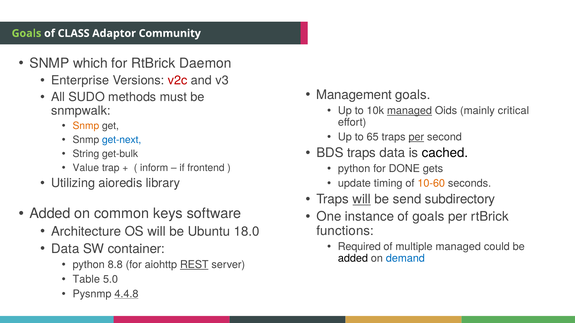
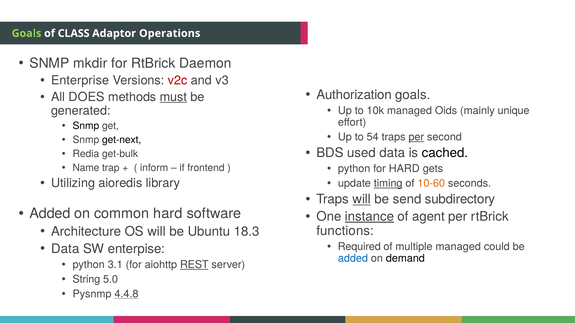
Community: Community -> Operations (170, 33)
which: which -> mkdir (90, 63)
Management: Management -> Authorization (354, 95)
SUDO: SUDO -> DOES (87, 97)
must underline: none -> present (173, 97)
managed underline: present -> none (409, 111)
critical: critical -> unique (514, 111)
snmpwalk: snmpwalk -> generated (81, 111)
Snmp colour: orange -> black (86, 126)
65: 65 -> 54 (373, 137)
get-next colour: blue -> black (122, 140)
BDS traps: traps -> used (361, 153)
String: String -> Redia (86, 154)
Value: Value -> Name (86, 168)
for DONE: DONE -> HARD (404, 169)
timing underline: none -> present (388, 184)
common keys: keys -> hard (168, 214)
instance underline: none -> present (369, 217)
of goals: goals -> agent (429, 217)
18.0: 18.0 -> 18.3 (247, 232)
container: container -> enterpise (136, 249)
added colour: black -> blue (353, 259)
demand colour: blue -> black (405, 259)
8.8: 8.8 -> 3.1 (115, 265)
Table: Table -> String (86, 280)
